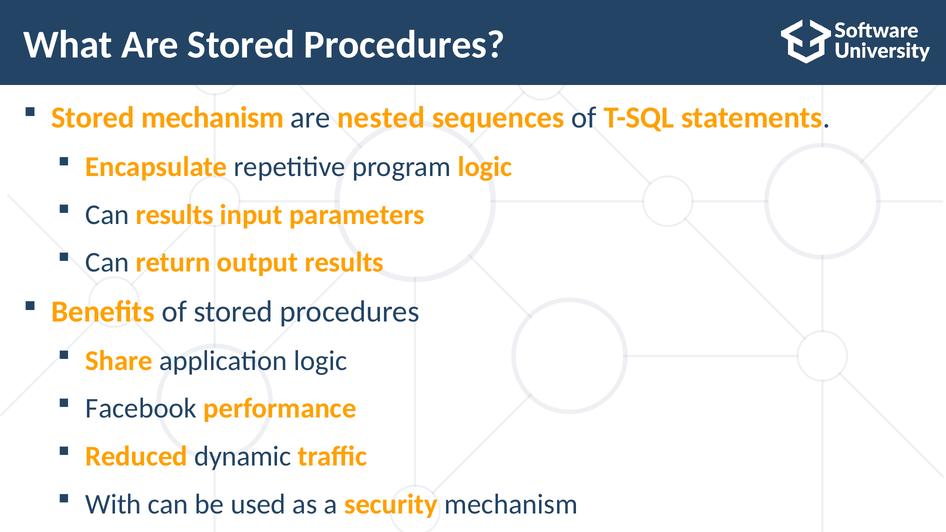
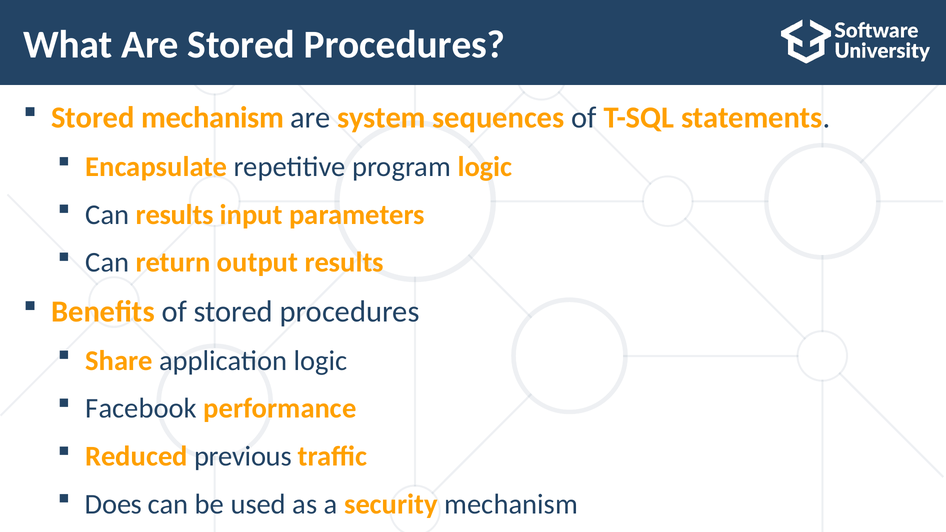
nested: nested -> system (381, 118)
dynamic: dynamic -> previous (243, 456)
With: With -> Does (114, 504)
